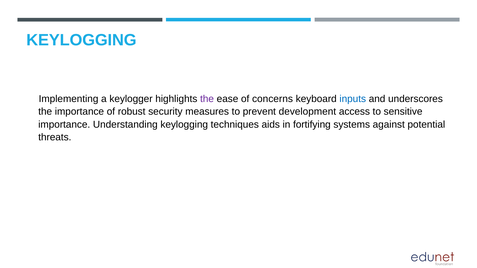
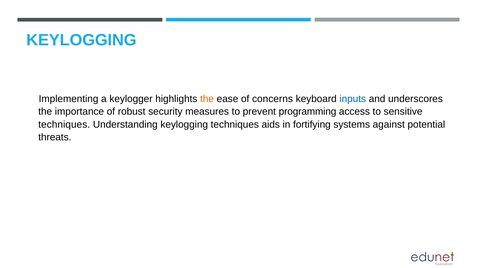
the colour: purple -> orange (207, 99)
development: development -> programming (307, 112)
importance: importance -> techniques (64, 125)
